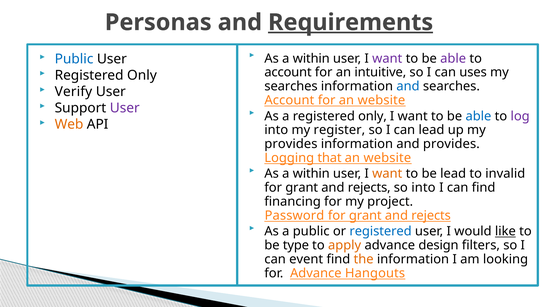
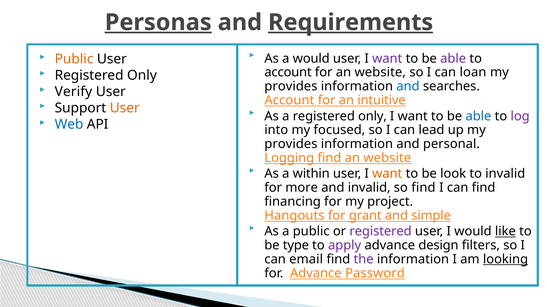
Personas underline: none -> present (158, 22)
within: within -> would (311, 59)
Public colour: blue -> orange (74, 59)
for an intuitive: intuitive -> website (380, 73)
uses: uses -> loan (473, 73)
searches: searches -> provides (291, 86)
for an website: website -> intuitive (382, 100)
User colour: purple -> orange (125, 108)
Web colour: orange -> blue (69, 125)
register: register -> focused (339, 130)
and provides: provides -> personal (451, 144)
Logging that: that -> find (329, 158)
be lead: lead -> look (453, 174)
grant: grant -> more (302, 188)
rejects: rejects -> invalid (369, 188)
so into: into -> find (423, 188)
Password: Password -> Hangouts (294, 216)
rejects: rejects -> simple (431, 216)
registered colour: blue -> purple (381, 232)
apply colour: orange -> purple (345, 246)
event: event -> email (306, 260)
the colour: orange -> purple (364, 260)
looking underline: none -> present (506, 260)
Hangouts: Hangouts -> Password (375, 274)
